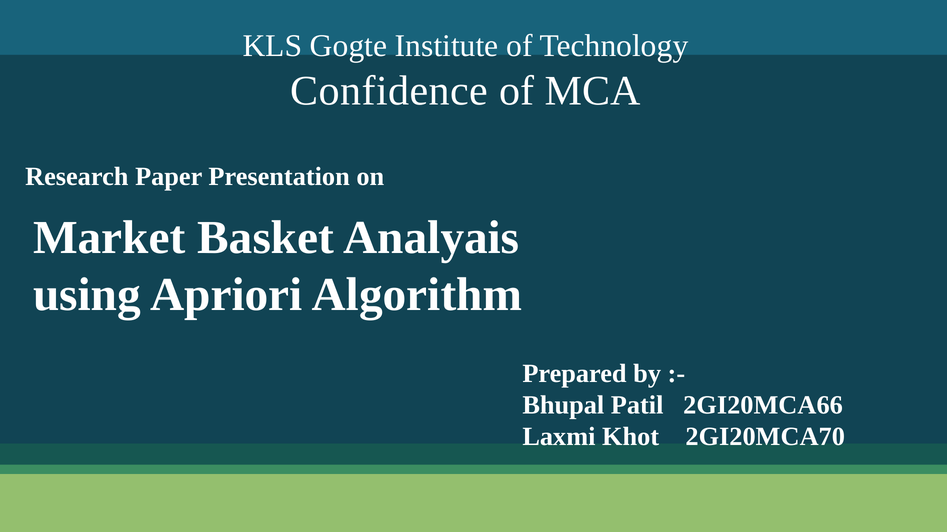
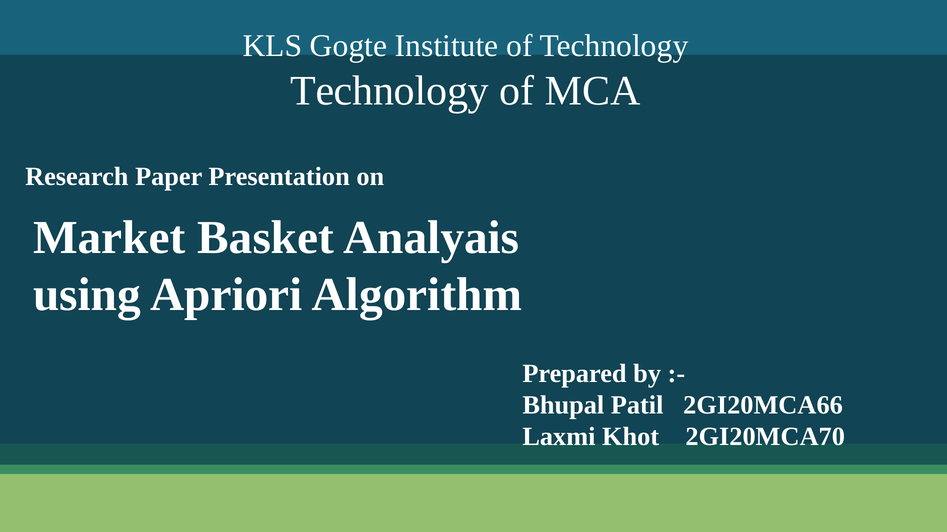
Confidence: Confidence -> Technology (389, 91)
